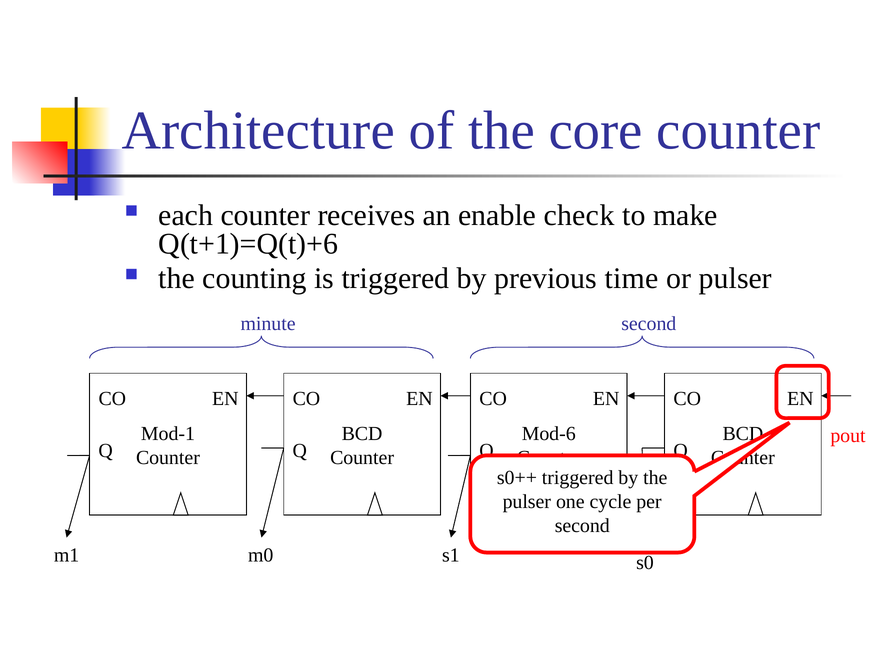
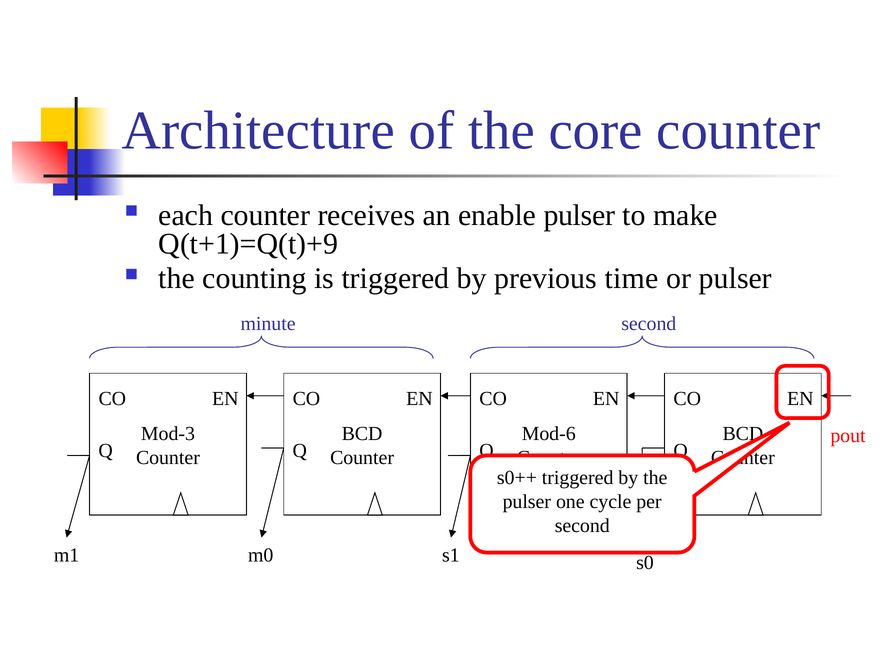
enable check: check -> pulser (579, 215)
Q(t+1)=Q(t)+6: Q(t+1)=Q(t)+6 -> Q(t+1)=Q(t)+9 (248, 244)
Mod-1: Mod-1 -> Mod-3 (168, 434)
